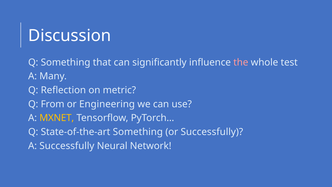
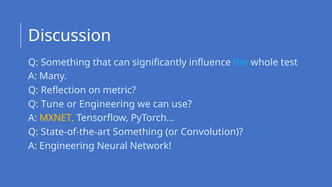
the colour: pink -> light blue (241, 62)
From: From -> Tune (53, 104)
or Successfully: Successfully -> Convolution (212, 132)
A Successfully: Successfully -> Engineering (67, 146)
